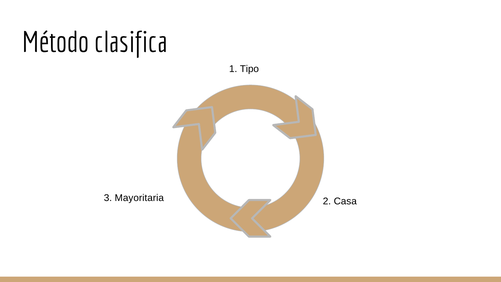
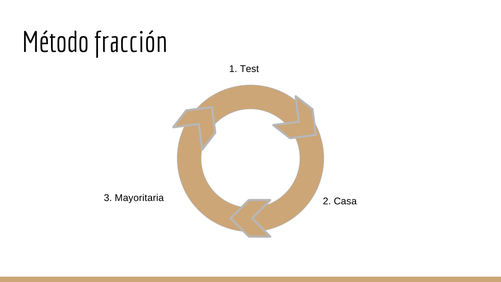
clasifica: clasifica -> fracción (131, 42)
Tipo: Tipo -> Test (249, 69)
